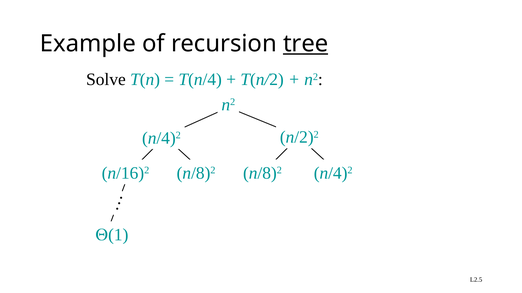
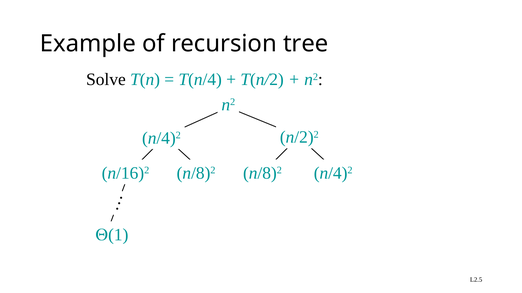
tree underline: present -> none (306, 44)
